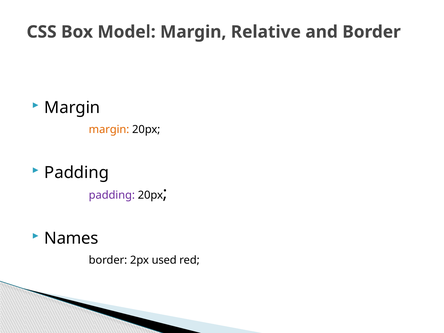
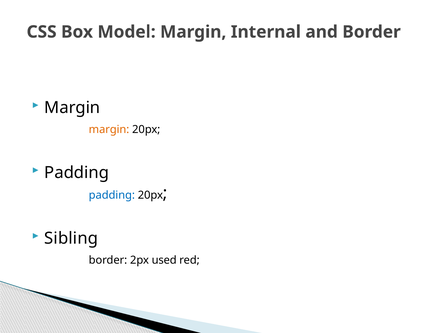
Relative: Relative -> Internal (266, 32)
padding colour: purple -> blue (112, 195)
Names: Names -> Sibling (71, 238)
